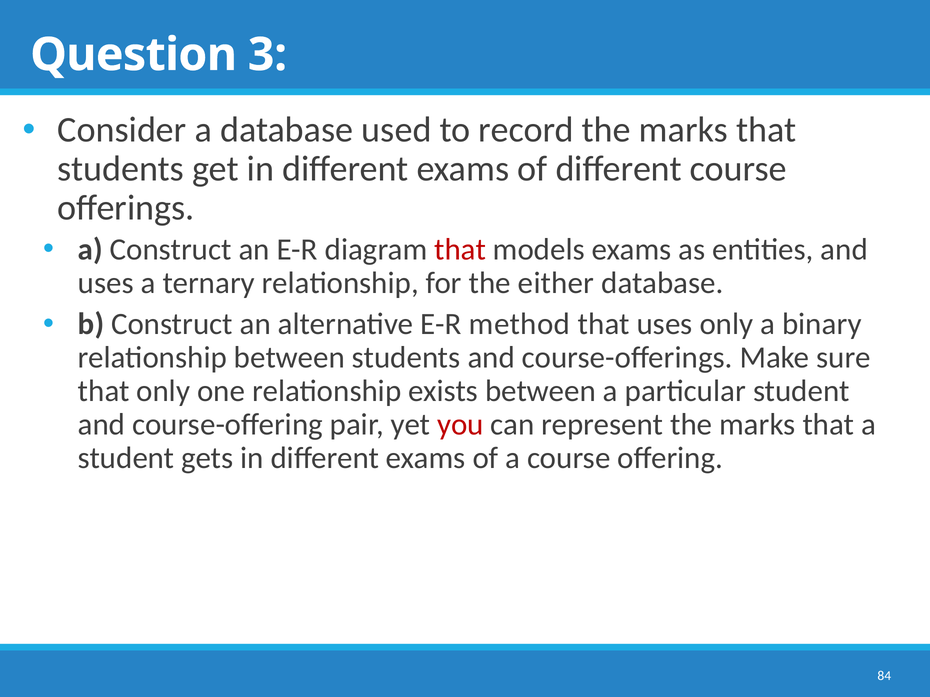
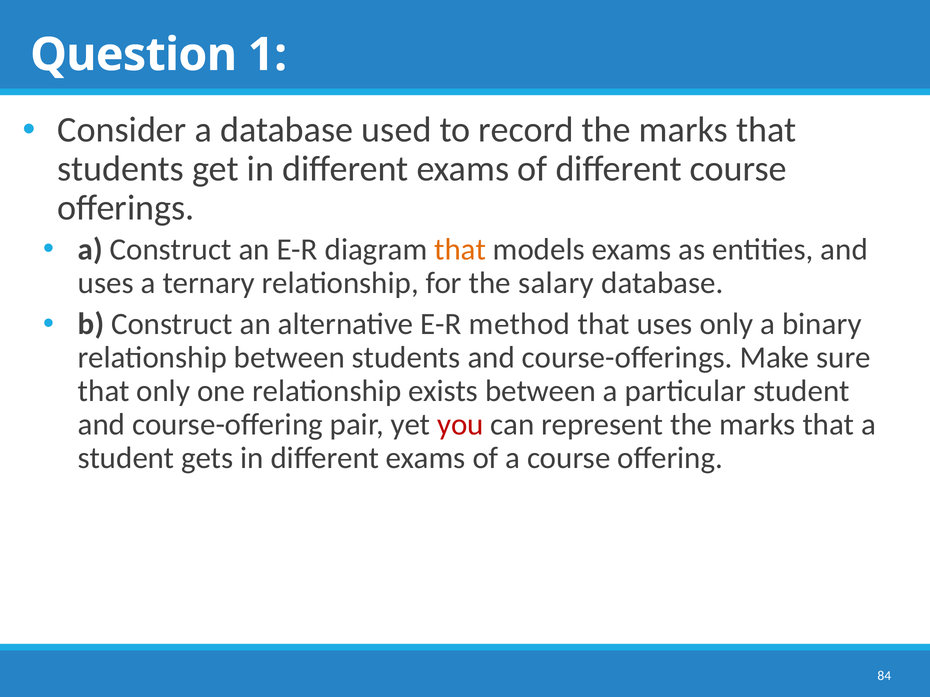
3: 3 -> 1 (267, 55)
that colour: red -> orange (460, 250)
either: either -> salary (556, 283)
